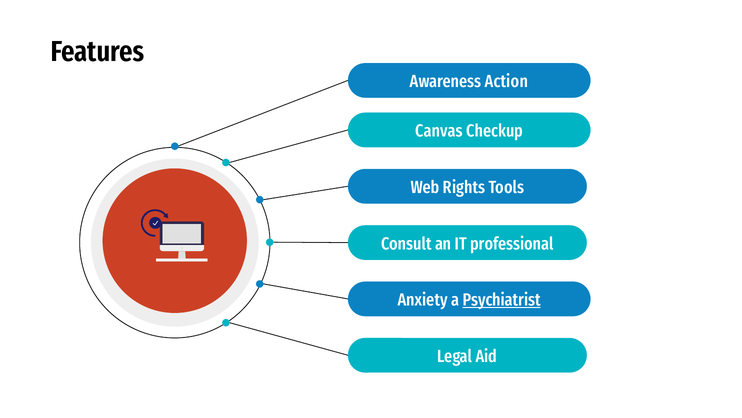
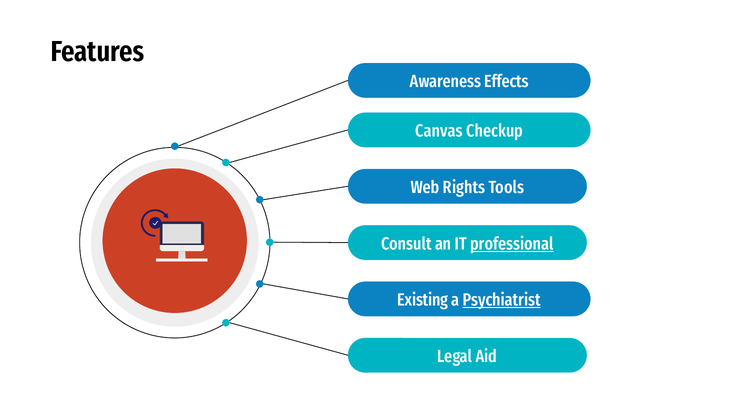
Action: Action -> Effects (507, 82)
professional underline: none -> present (512, 243)
Anxiety: Anxiety -> Existing (423, 300)
